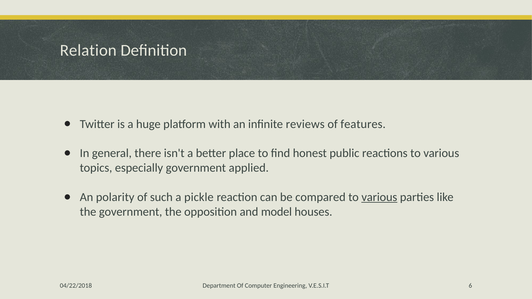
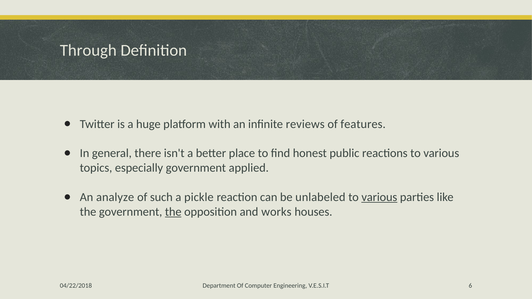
Relation: Relation -> Through (88, 50)
polarity: polarity -> analyze (115, 197)
compared: compared -> unlabeled (320, 197)
the underline: none -> present (173, 212)
model: model -> works (276, 212)
